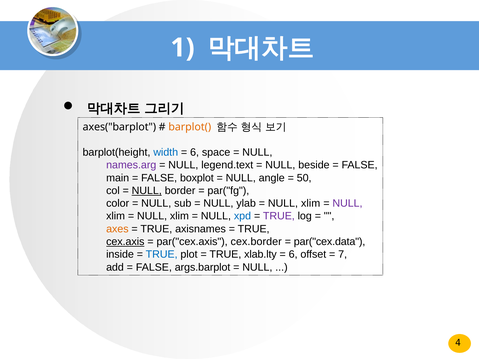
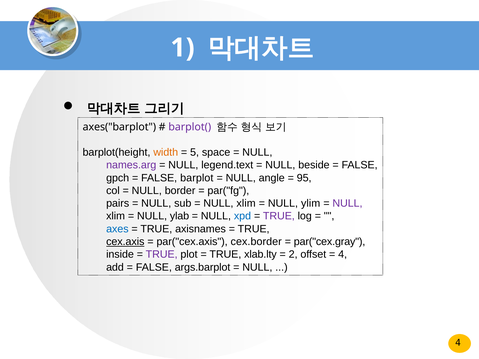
barplot( colour: orange -> purple (190, 127)
width colour: blue -> orange (166, 152)
6: 6 -> 5 (195, 152)
main: main -> gpch (118, 178)
boxplot: boxplot -> barplot (197, 178)
50: 50 -> 95 (304, 178)
NULL underline: present -> none (147, 191)
color: color -> pairs (118, 204)
ylab: ylab -> xlim (246, 204)
xlim: xlim -> ylim (311, 204)
xlim: xlim -> ylab (179, 216)
axes colour: orange -> blue (117, 229)
par("cex.data: par("cex.data -> par("cex.gray (330, 242)
TRUE colour: blue -> purple (162, 255)
6: 6 -> 2 (293, 255)
7: 7 -> 4 (343, 255)
